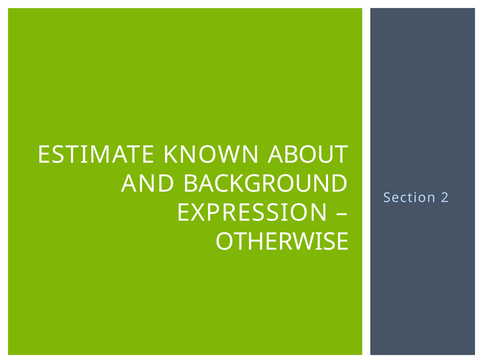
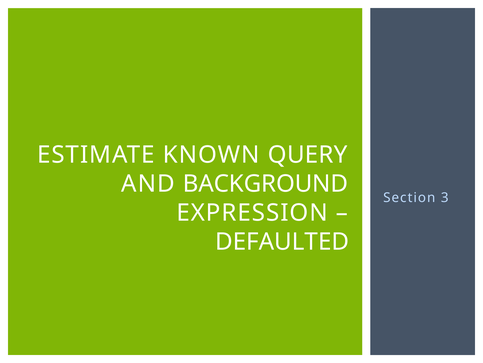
ABOUT: ABOUT -> QUERY (308, 154)
2: 2 -> 3 (445, 197)
OTHERWISE: OTHERWISE -> DEFAULTED (282, 241)
